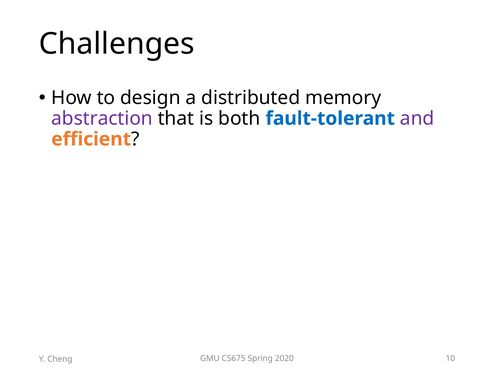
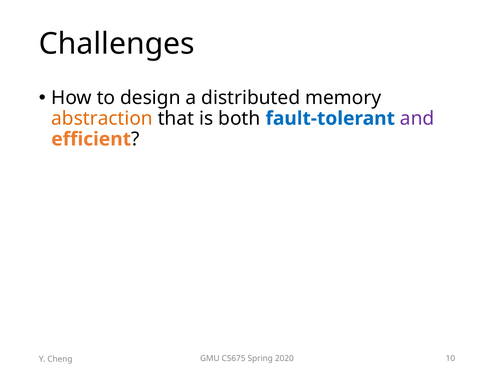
abstraction colour: purple -> orange (102, 119)
